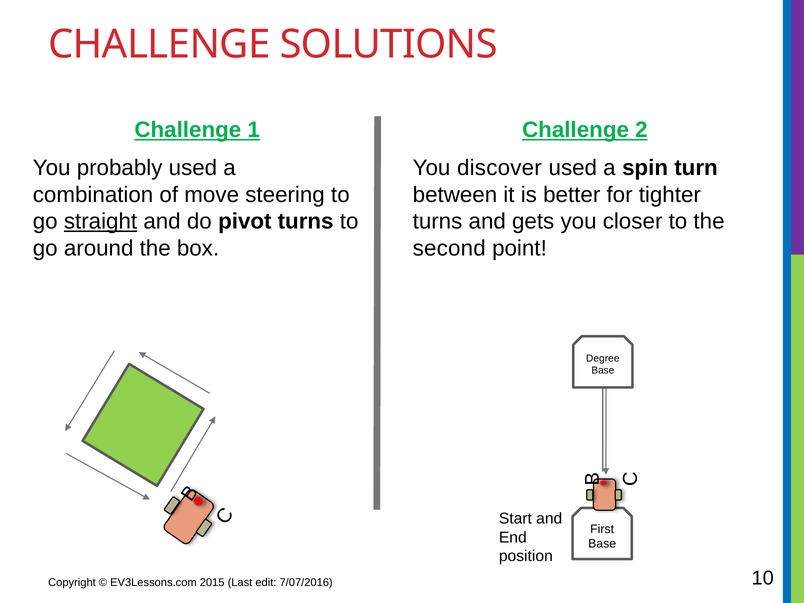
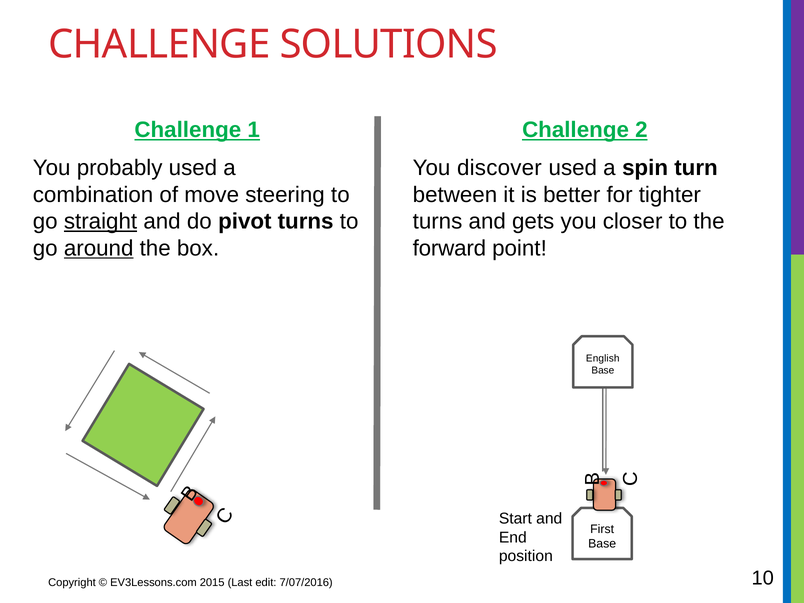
second: second -> forward (449, 248)
around underline: none -> present (99, 248)
Degree: Degree -> English (603, 359)
